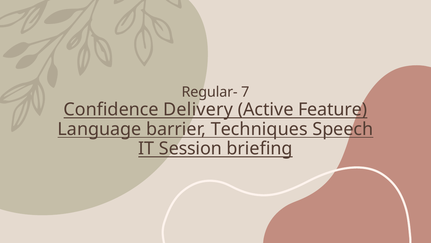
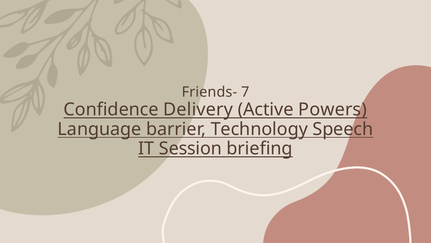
Regular-: Regular- -> Friends- (209, 92)
Feature: Feature -> Powers (333, 109)
Techniques: Techniques -> Technology (259, 129)
